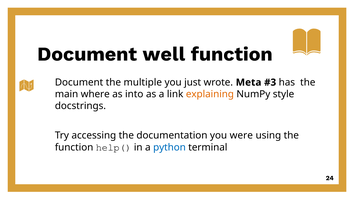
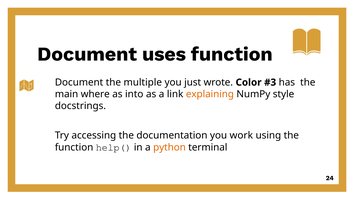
well: well -> uses (164, 54)
Meta: Meta -> Color (249, 82)
were: were -> work (241, 136)
python colour: blue -> orange (169, 147)
